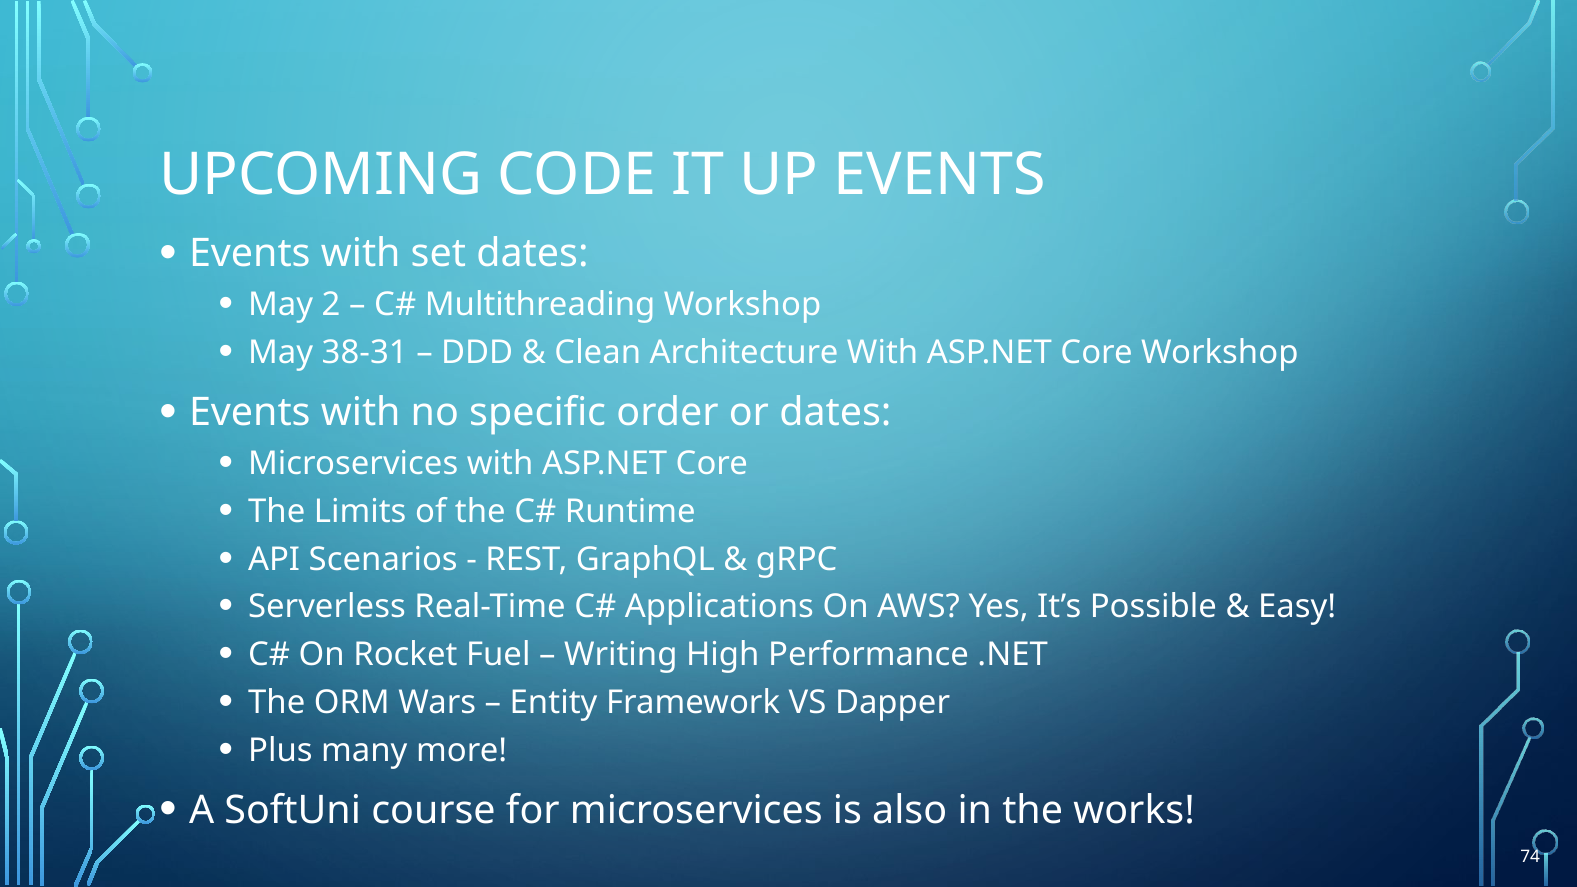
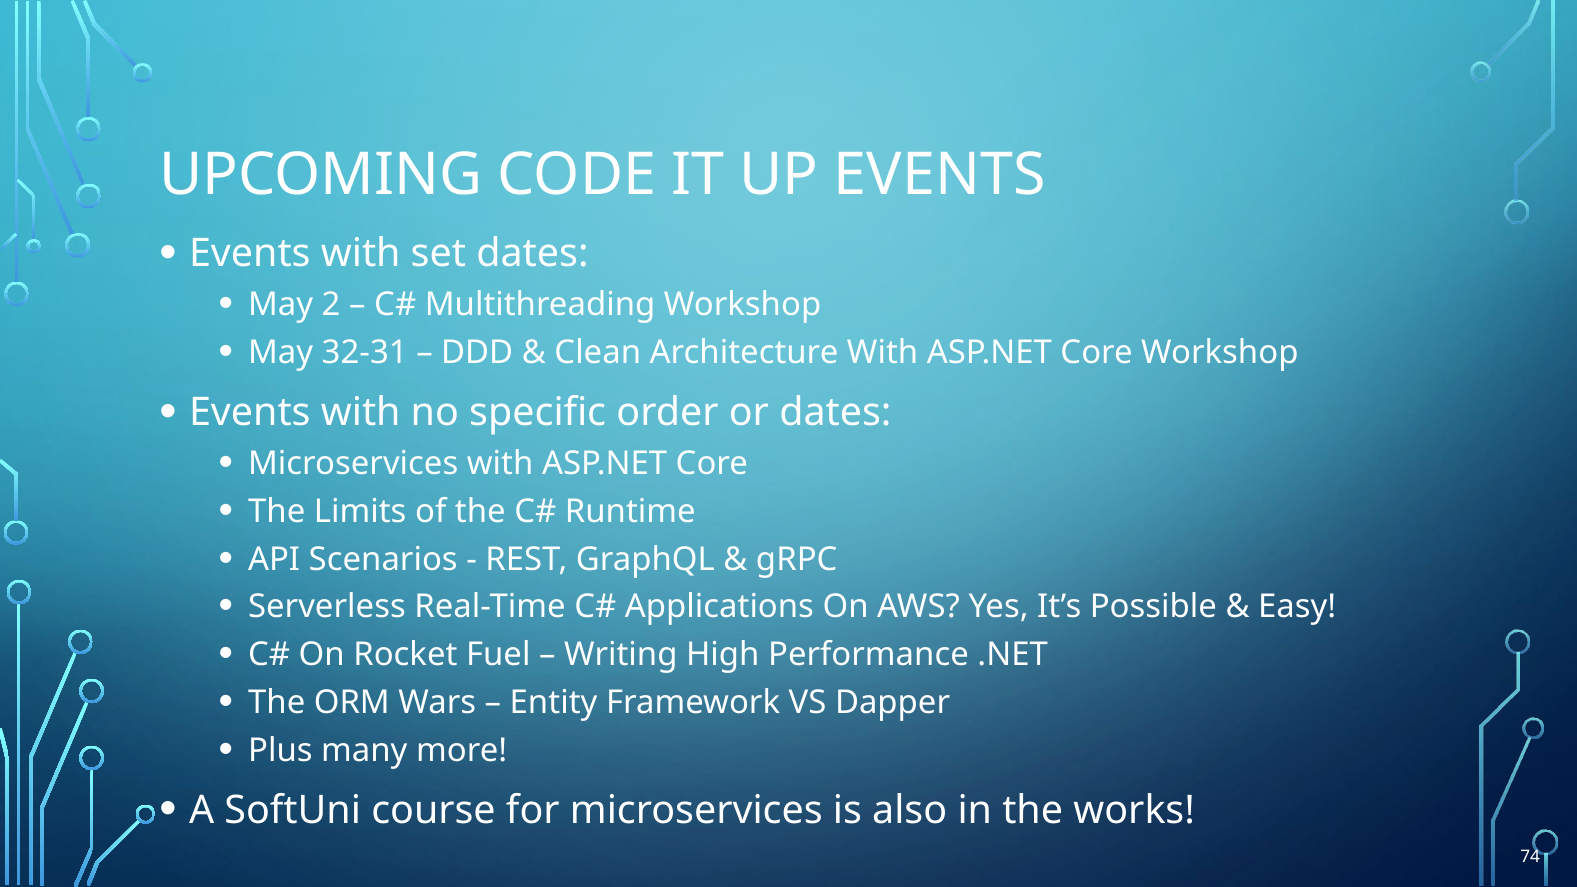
38-31: 38-31 -> 32-31 (365, 353)
